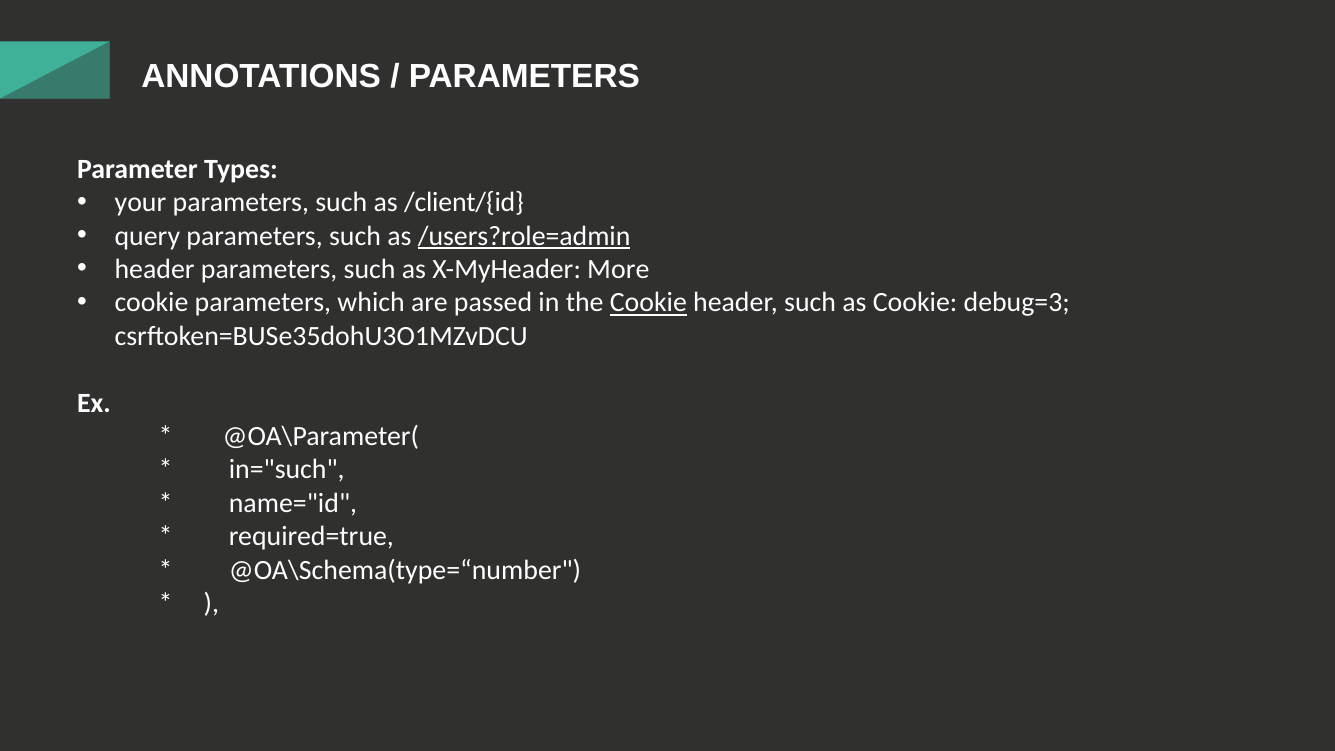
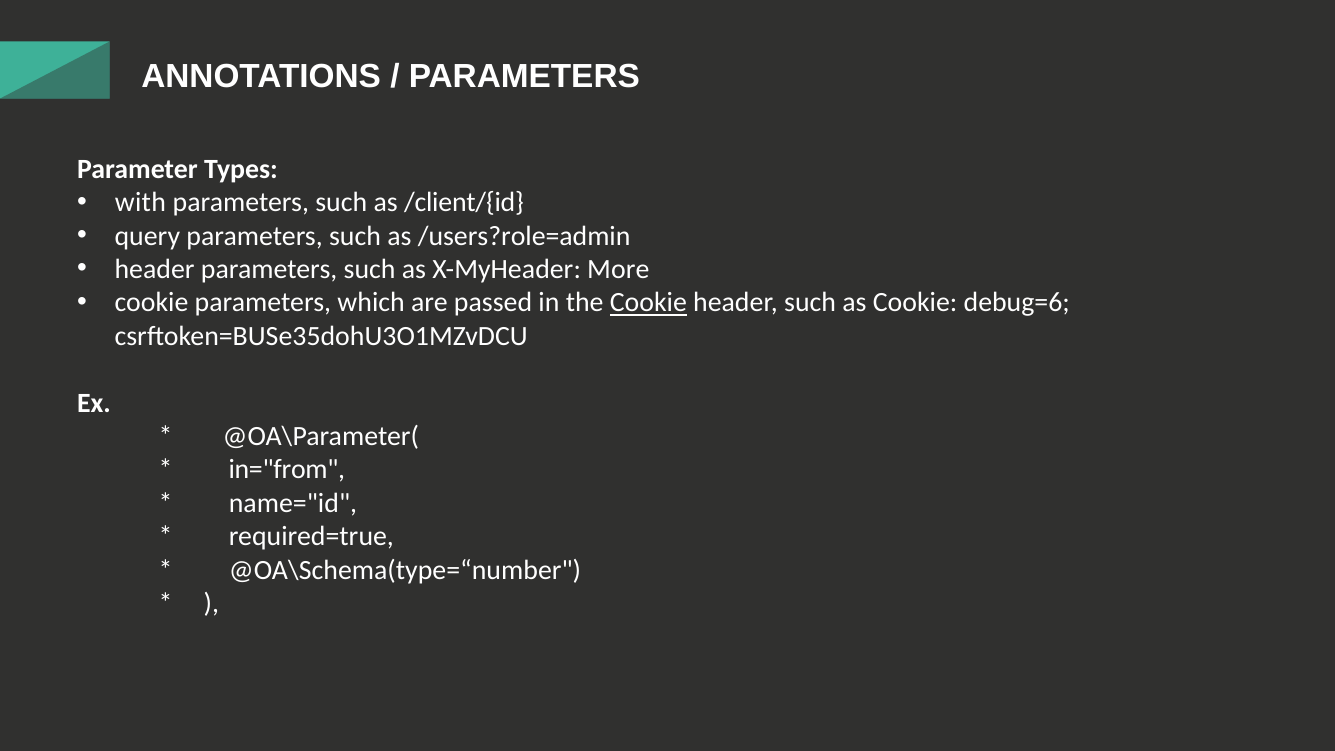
your: your -> with (140, 203)
/users?role=admin underline: present -> none (524, 236)
debug=3: debug=3 -> debug=6 (1017, 303)
in="such: in="such -> in="from (287, 470)
